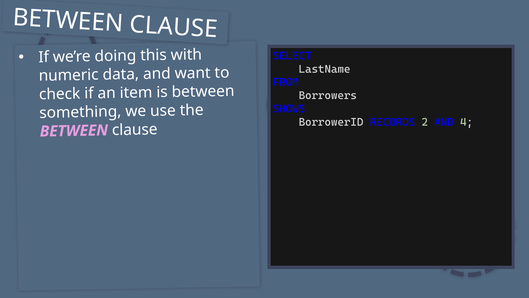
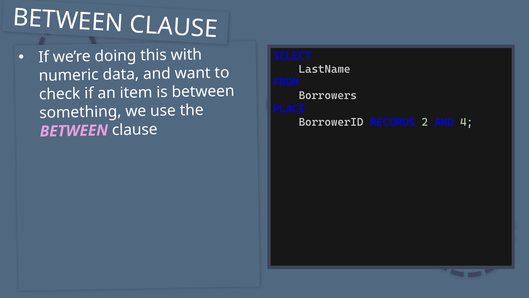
SHOWS: SHOWS -> PLACE (289, 109)
